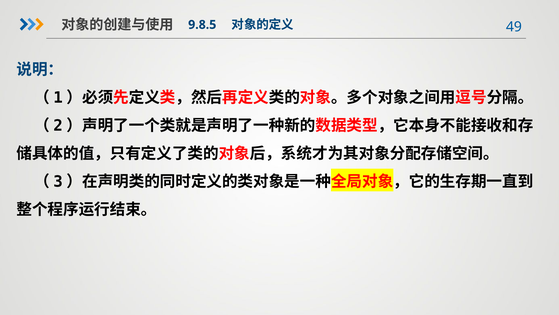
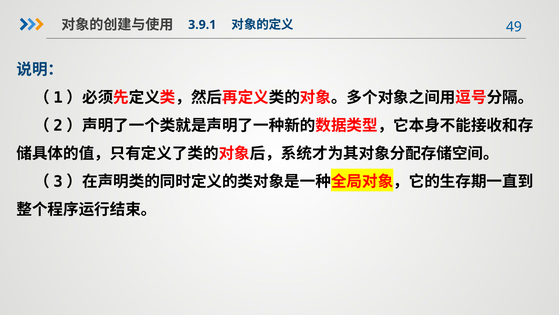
9.8.5: 9.8.5 -> 3.9.1 (202, 25)
